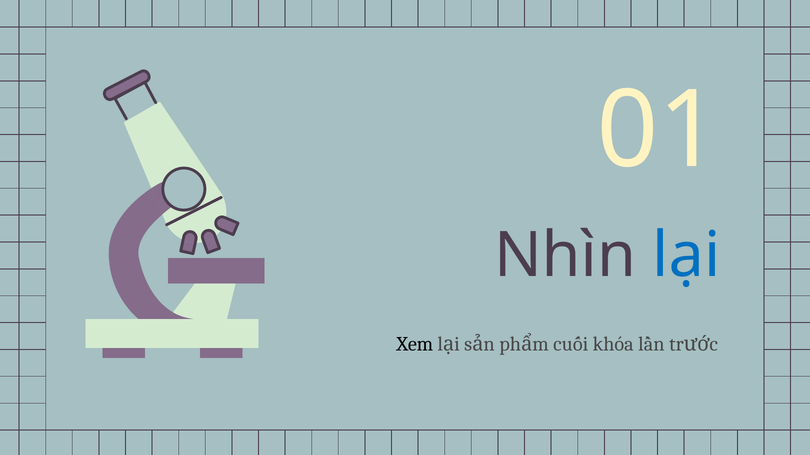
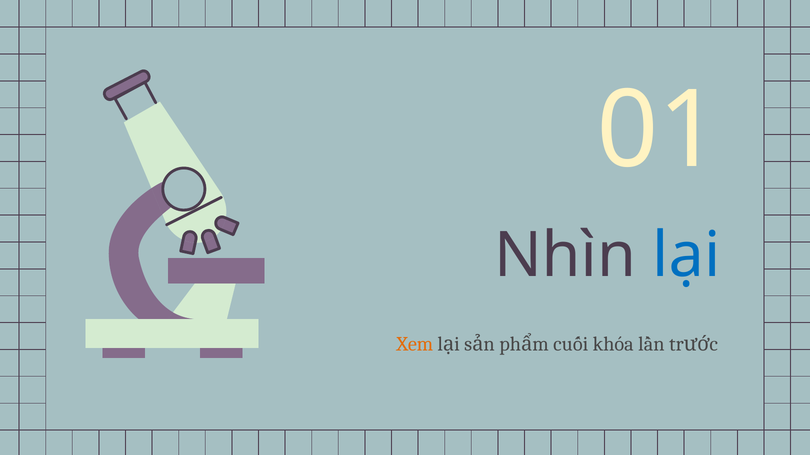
Xem colour: black -> orange (415, 345)
